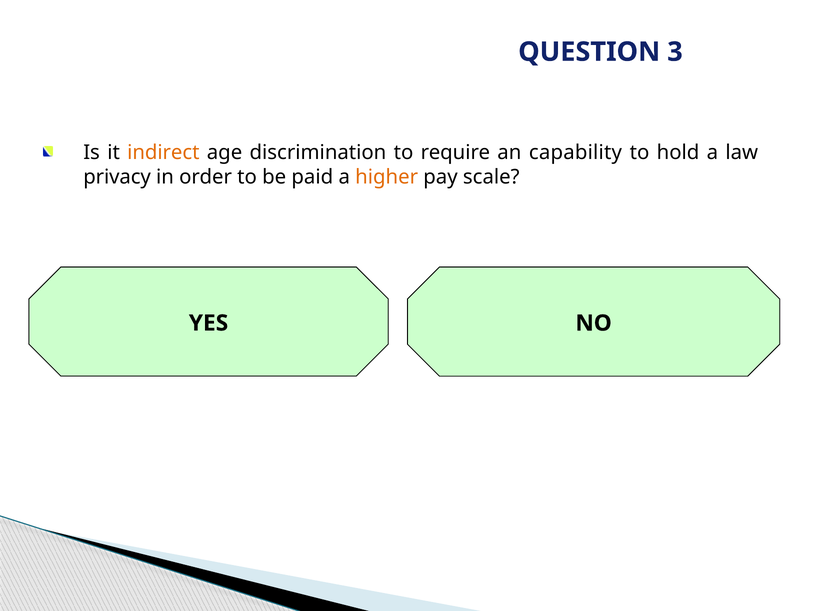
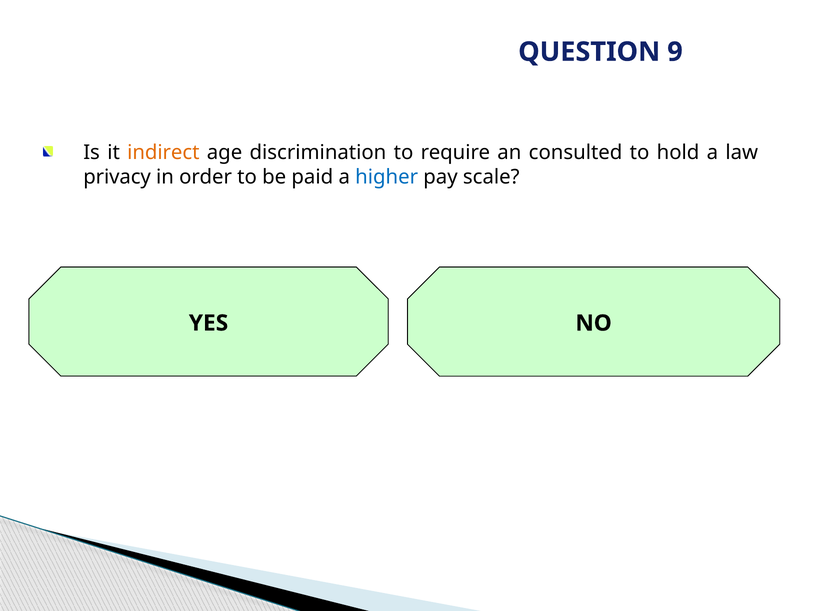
3: 3 -> 9 (675, 52)
capability: capability -> consulted (576, 153)
higher colour: orange -> blue (387, 177)
